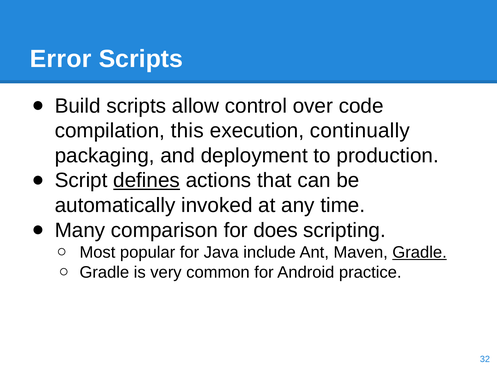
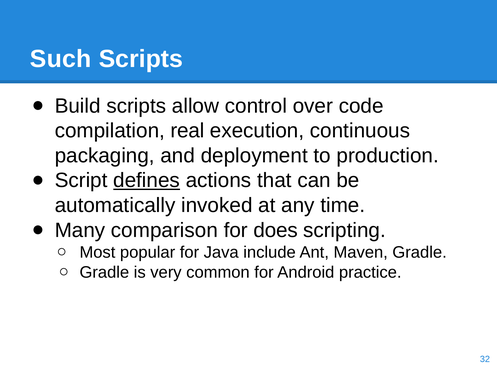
Error: Error -> Such (61, 59)
this: this -> real (188, 131)
continually: continually -> continuous (360, 131)
Gradle underline: present -> none (420, 252)
